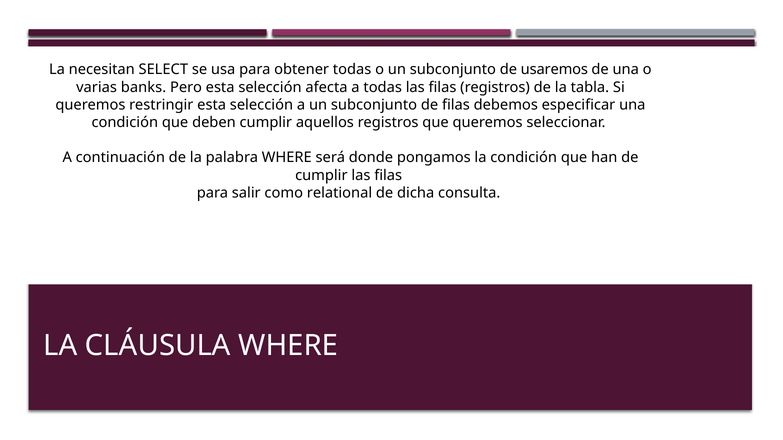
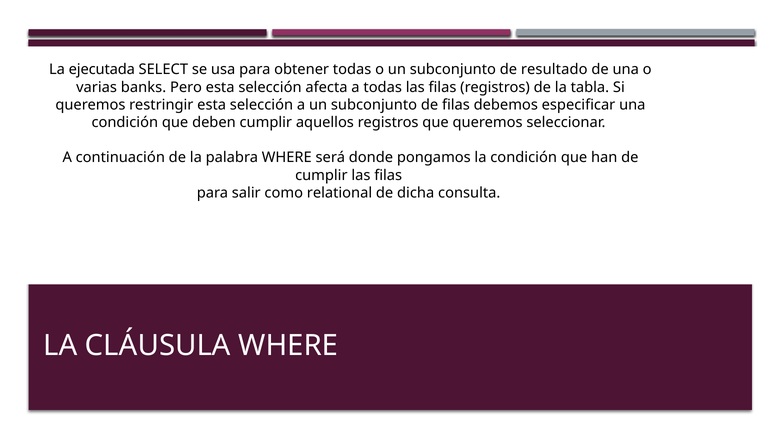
necesitan: necesitan -> ejecutada (102, 70)
usaremos: usaremos -> resultado (554, 70)
